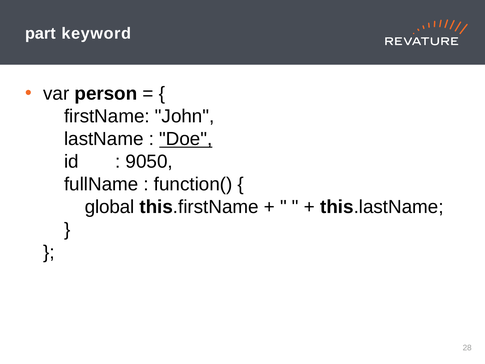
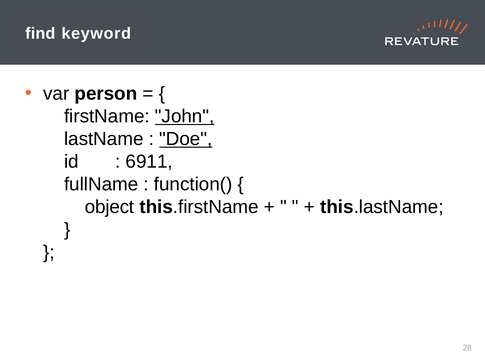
part: part -> find (40, 33)
John underline: none -> present (185, 116)
9050: 9050 -> 6911 (149, 162)
global: global -> object (110, 207)
